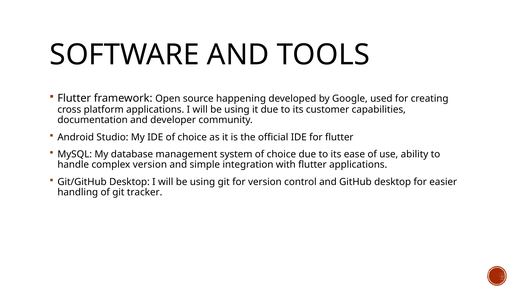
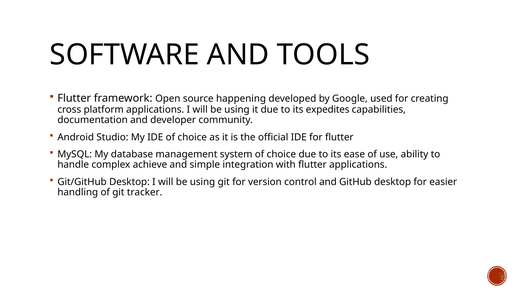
customer: customer -> expedites (328, 110)
complex version: version -> achieve (150, 165)
